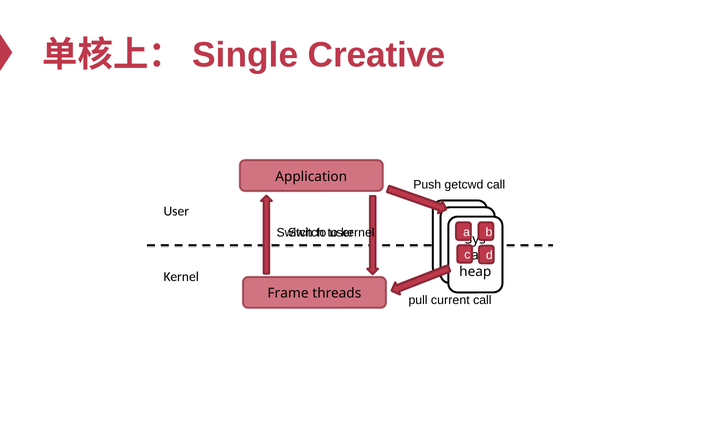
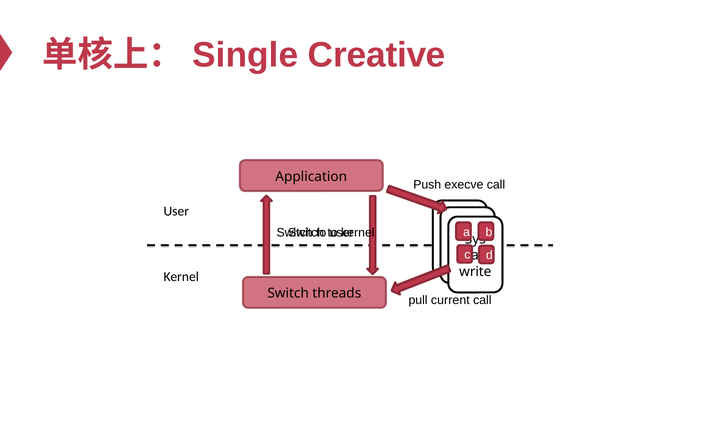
getcwd: getcwd -> execve (464, 185)
heap: heap -> write (475, 272)
Frame: Frame -> Switch (288, 293)
